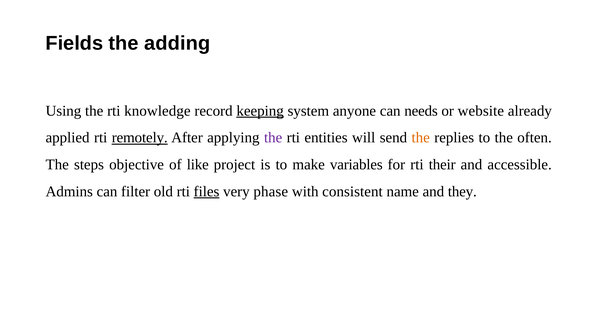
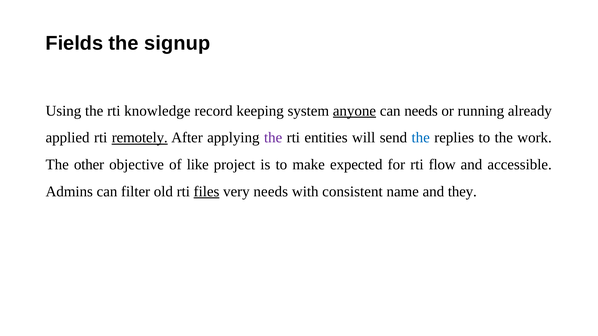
adding: adding -> signup (177, 43)
keeping underline: present -> none (260, 111)
anyone underline: none -> present (354, 111)
website: website -> running (481, 111)
the colour: orange -> blue (421, 138)
often: often -> work (535, 138)
steps: steps -> other (89, 165)
variables: variables -> expected (356, 165)
their: their -> flow (442, 165)
very phase: phase -> needs (271, 192)
